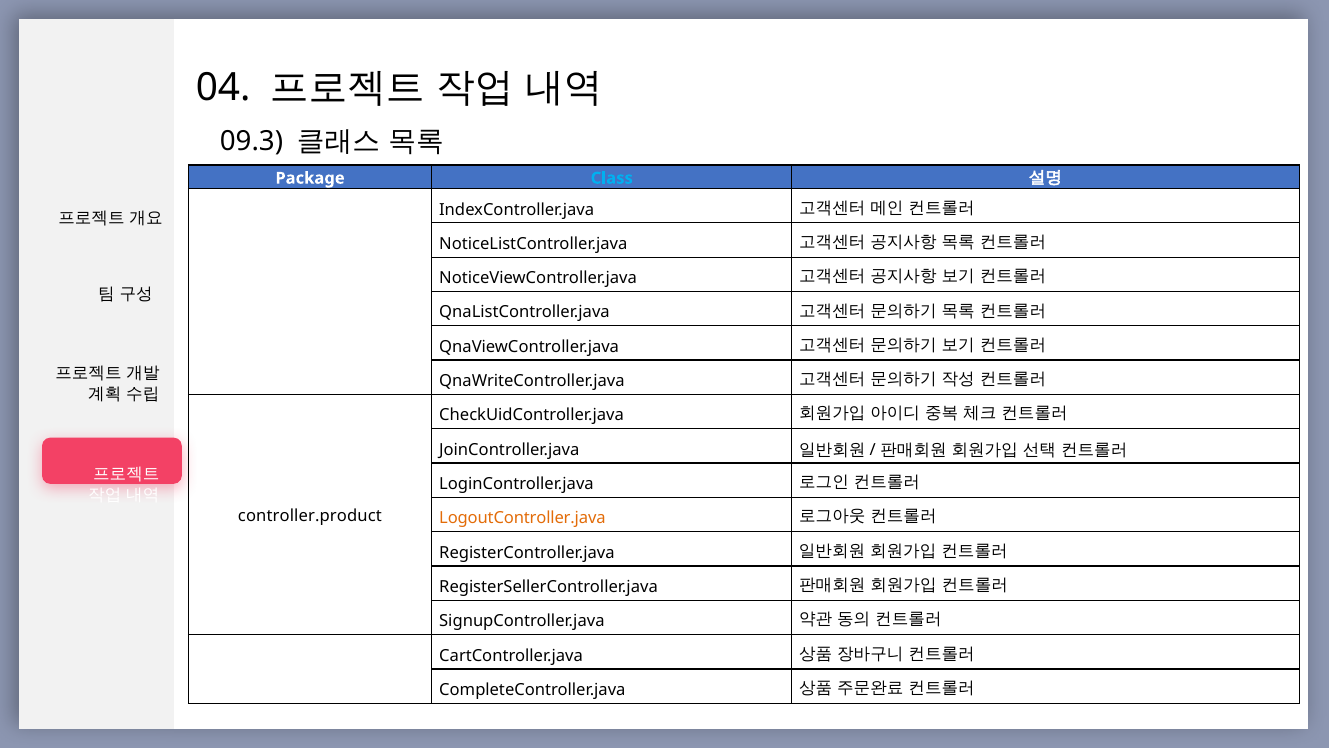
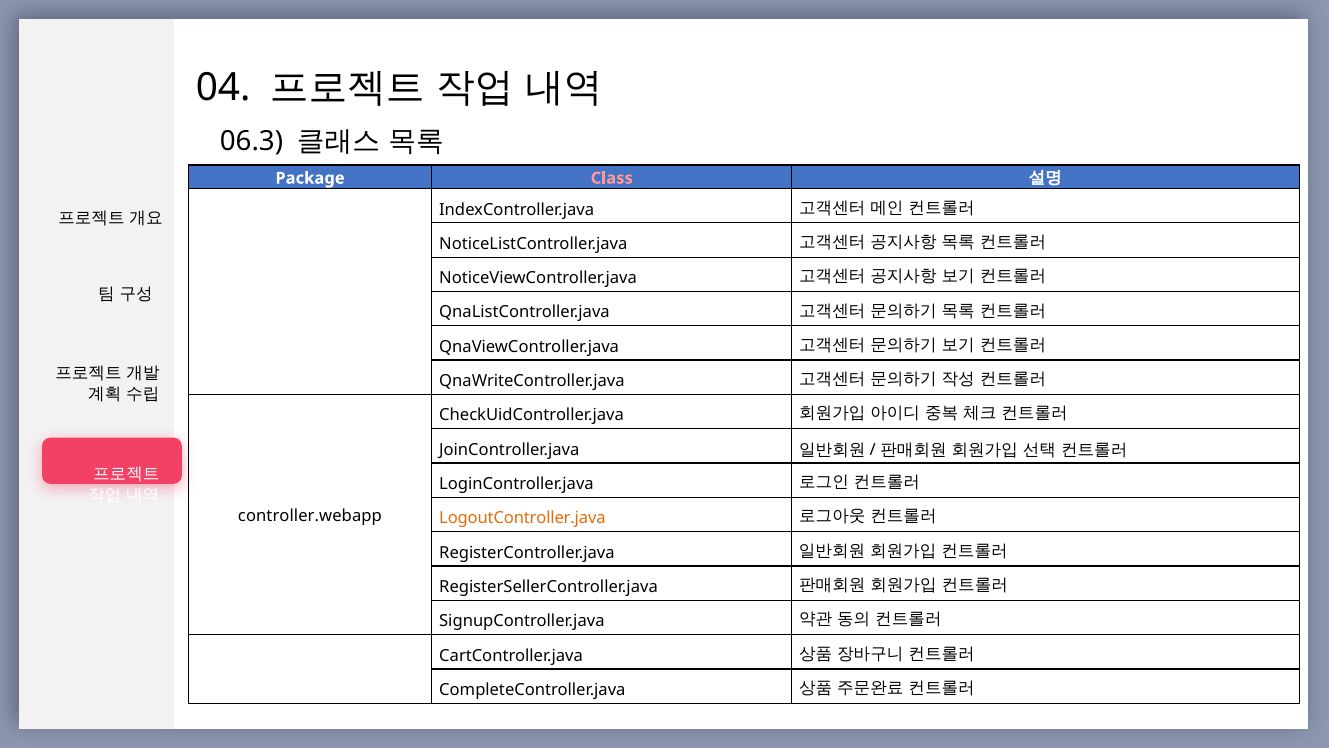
09.3: 09.3 -> 06.3 (251, 141)
Class colour: light blue -> pink (612, 178)
controller.product: controller.product -> controller.webapp (310, 516)
